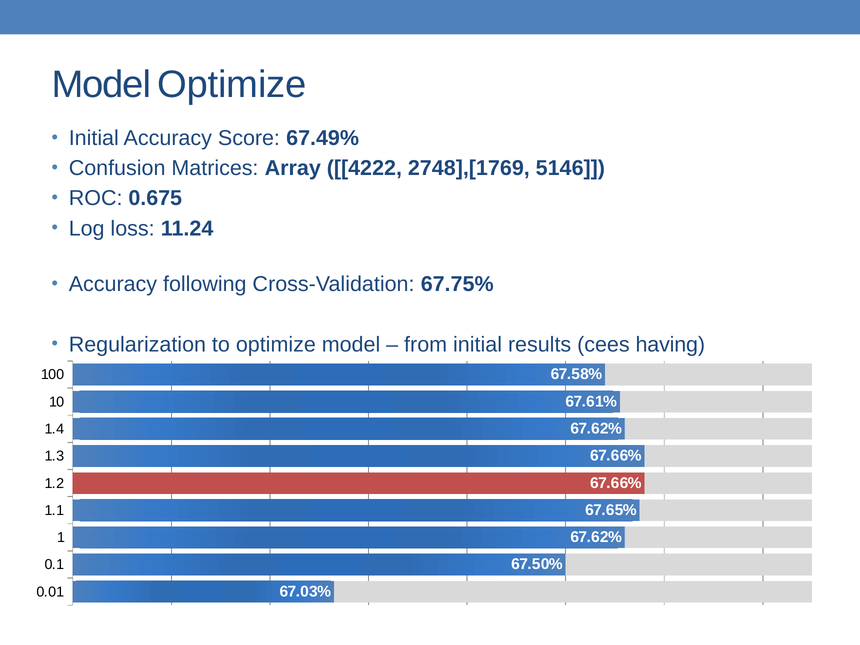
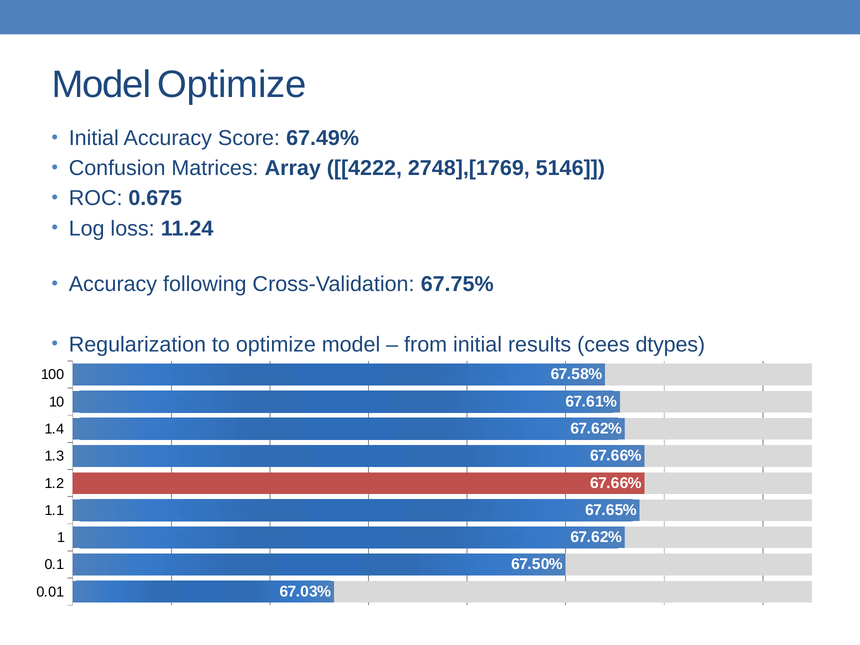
having: having -> dtypes (670, 345)
